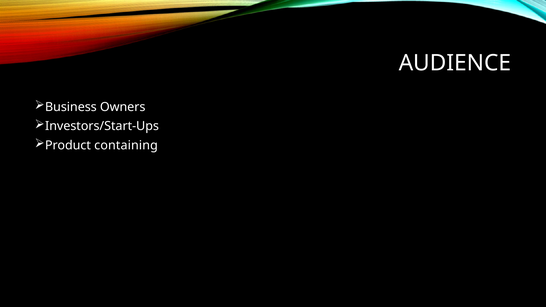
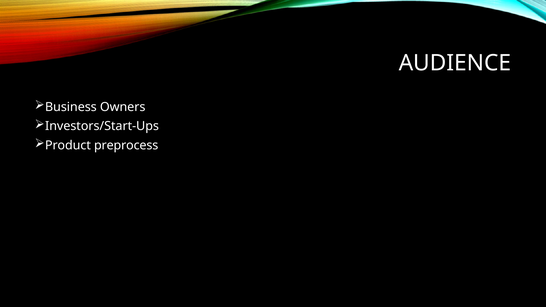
containing: containing -> preprocess (126, 145)
